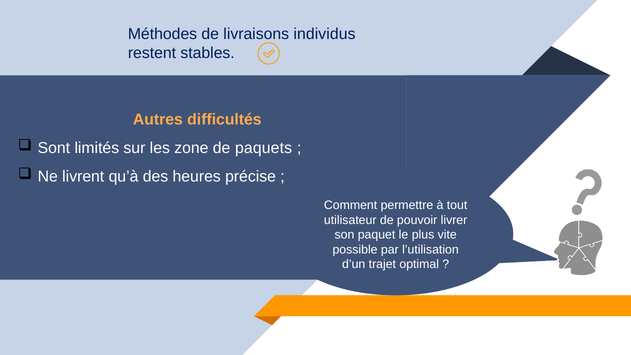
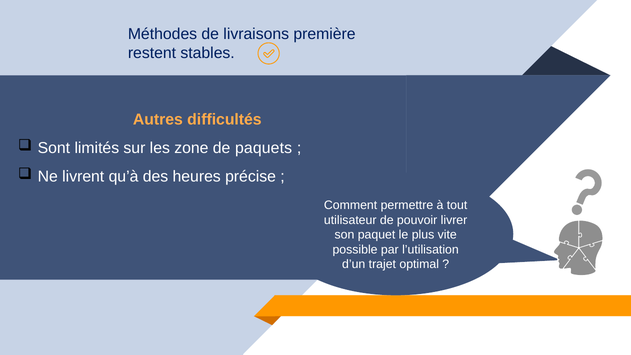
individus: individus -> première (325, 34)
